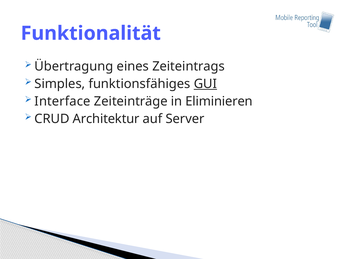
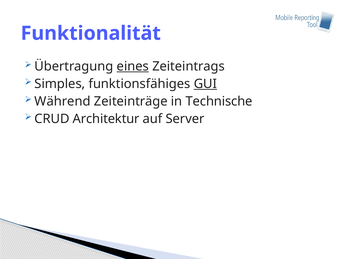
eines underline: none -> present (133, 66)
Interface: Interface -> Während (63, 101)
Eliminieren: Eliminieren -> Technische (219, 101)
